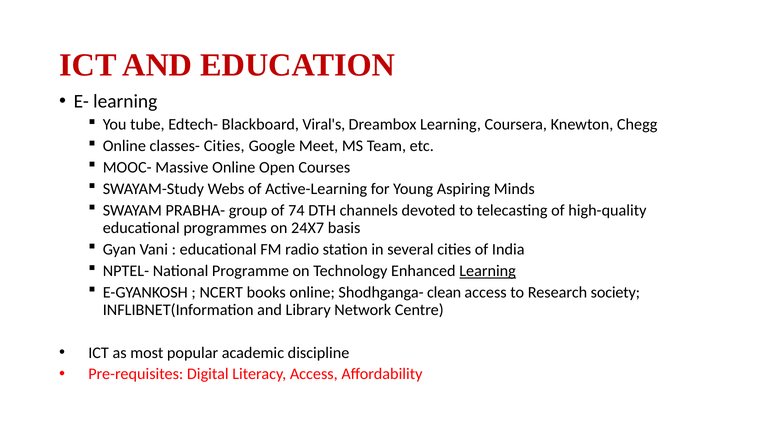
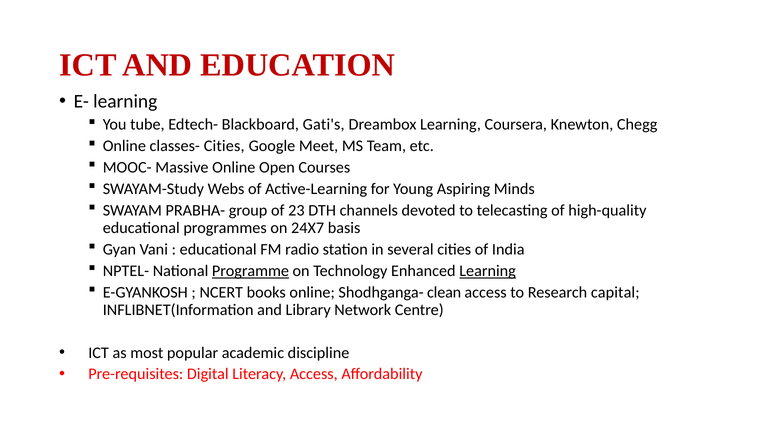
Viral's: Viral's -> Gati's (324, 125)
74: 74 -> 23 (296, 211)
Programme underline: none -> present (250, 271)
society: society -> capital (615, 293)
